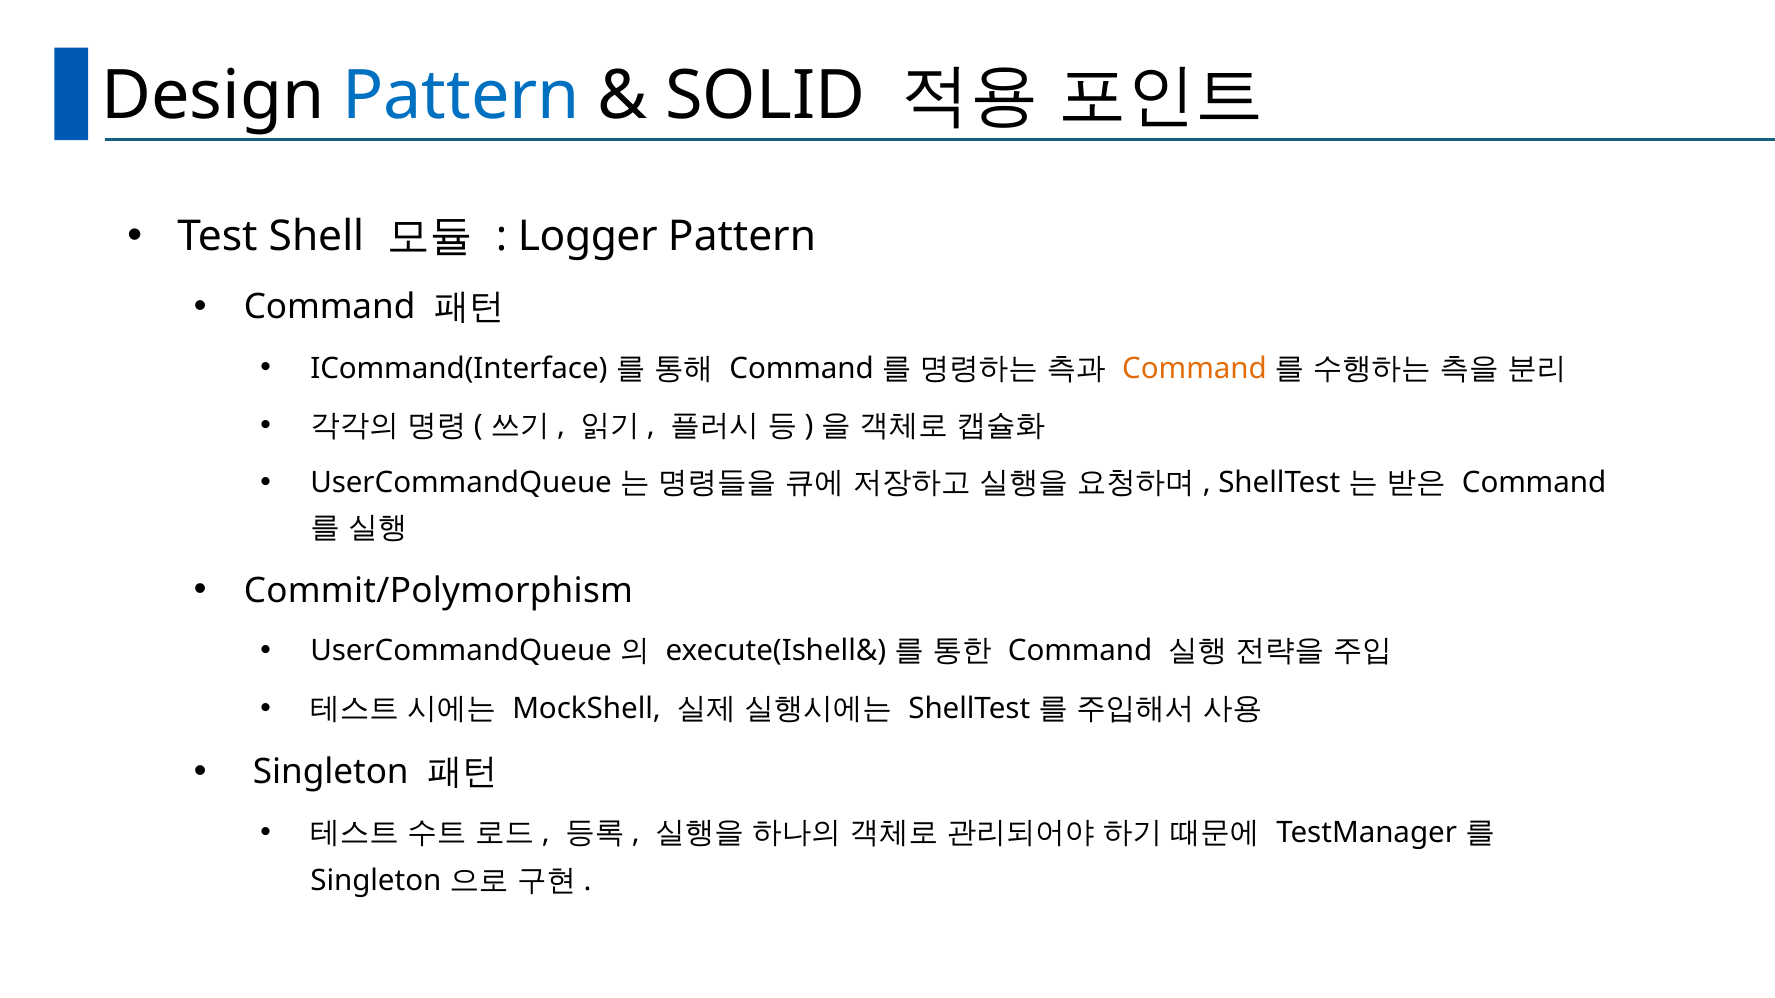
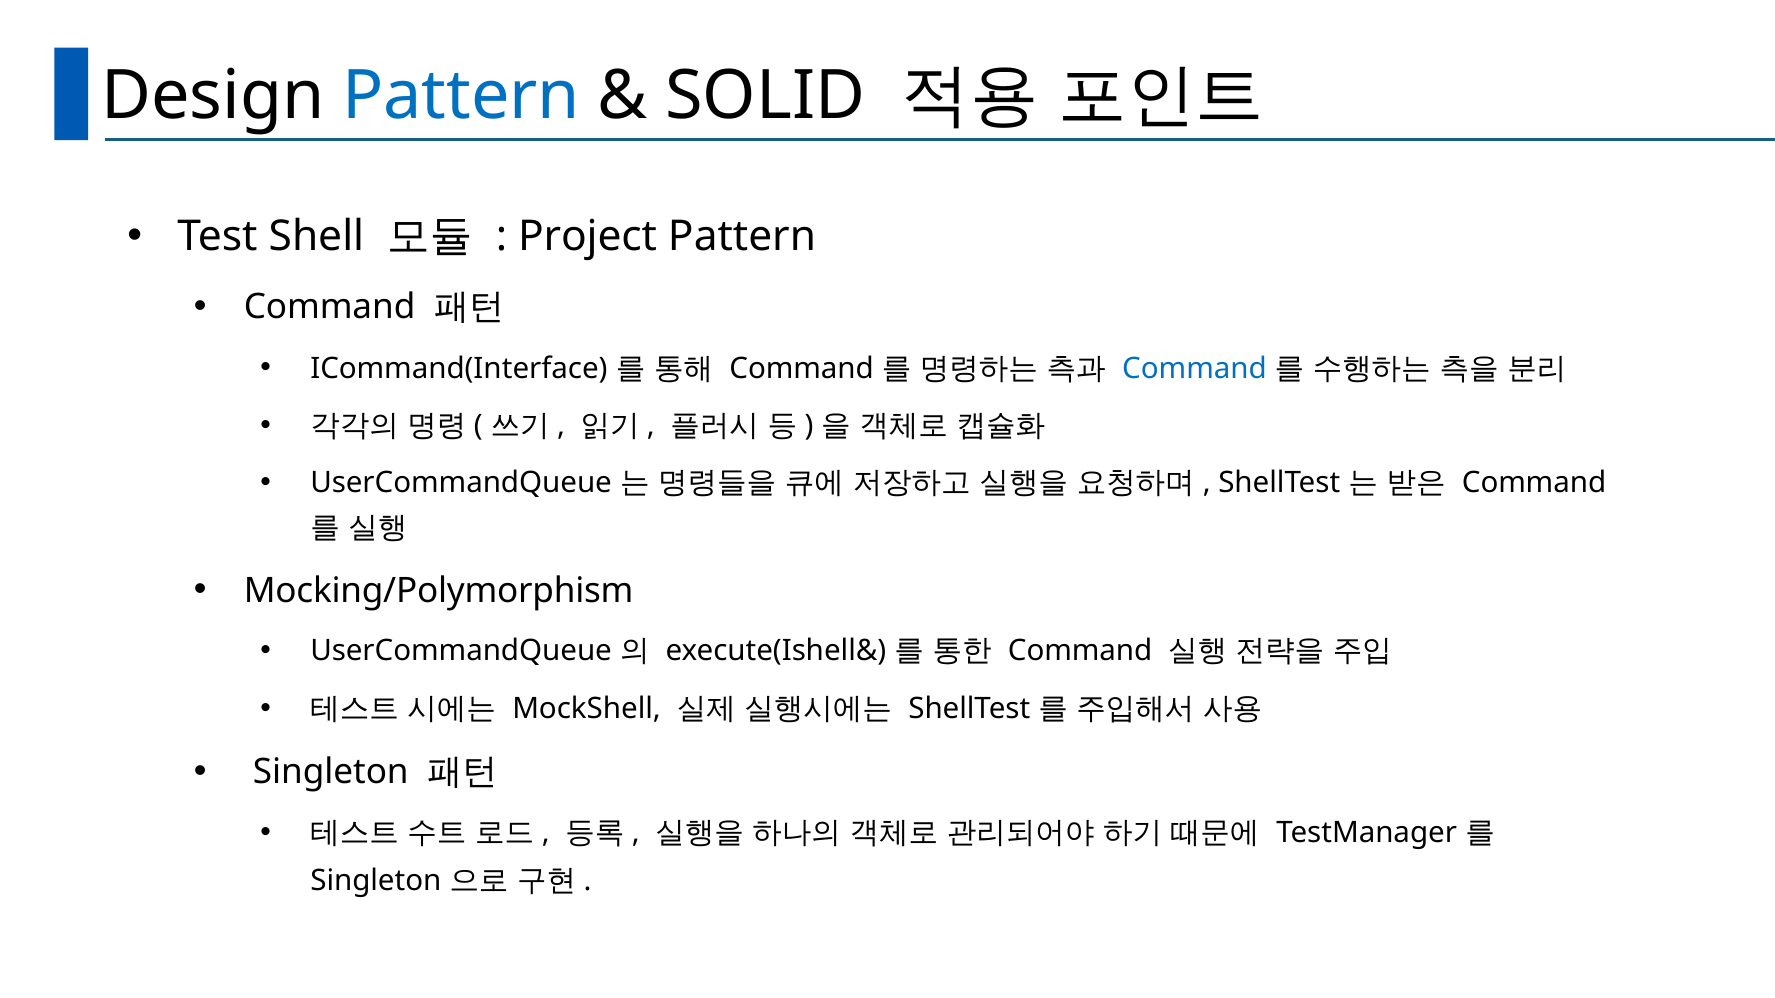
Logger: Logger -> Project (588, 236)
Command colour: orange -> blue (1194, 368)
Commit/Polymorphism: Commit/Polymorphism -> Mocking/Polymorphism (439, 591)
